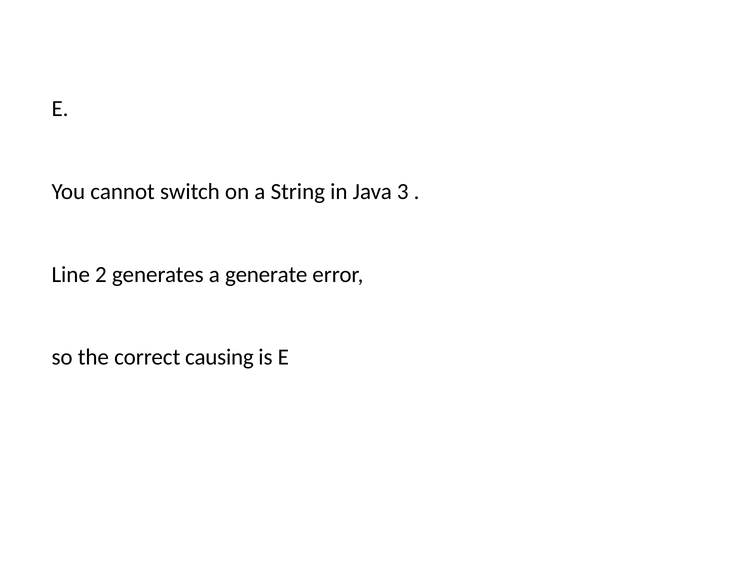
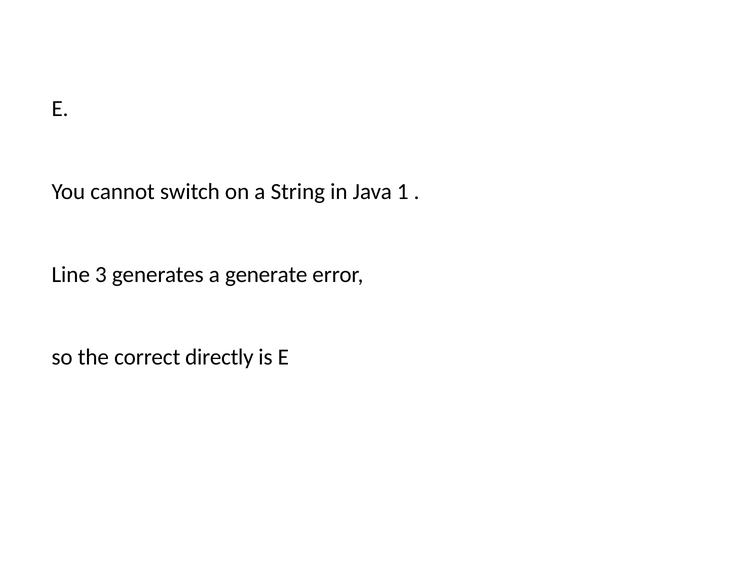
3: 3 -> 1 (403, 191)
2: 2 -> 3 (101, 274)
causing: causing -> directly (219, 357)
